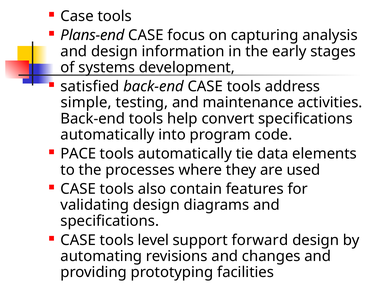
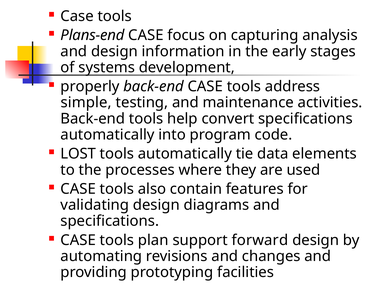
satisfied: satisfied -> properly (90, 87)
PACE: PACE -> LOST (78, 154)
level: level -> plan (153, 240)
